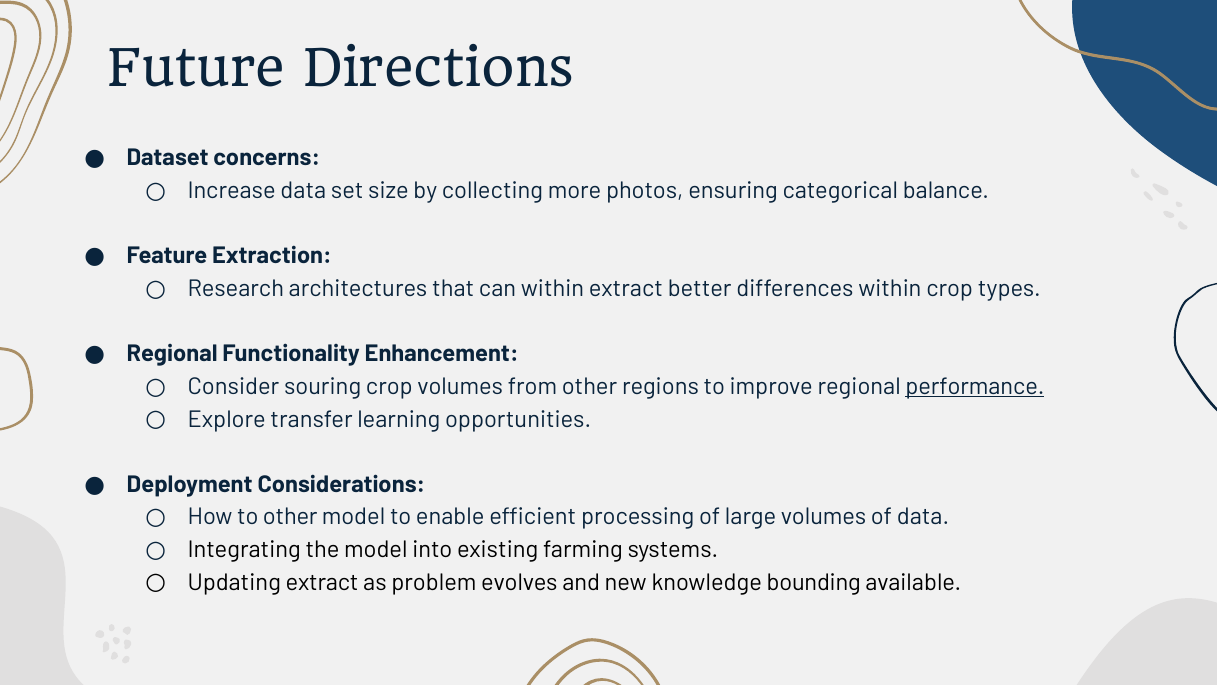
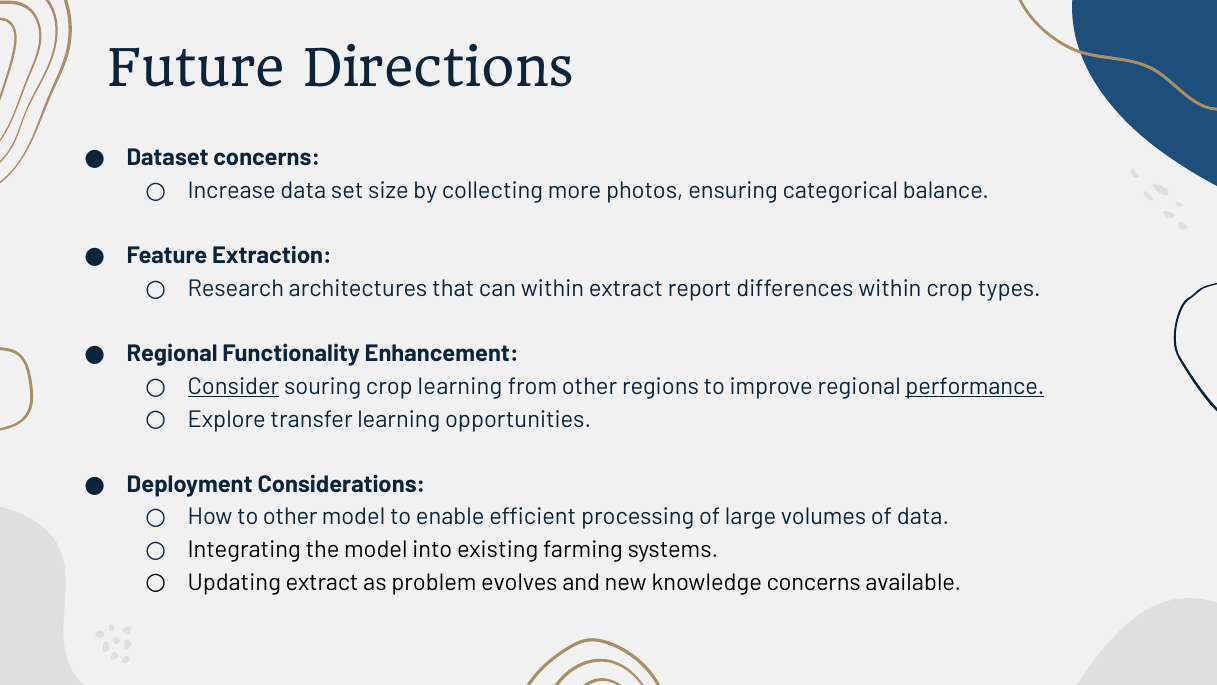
better: better -> report (700, 288)
Consider underline: none -> present (233, 386)
crop volumes: volumes -> learning (460, 386)
knowledge bounding: bounding -> concerns (814, 582)
